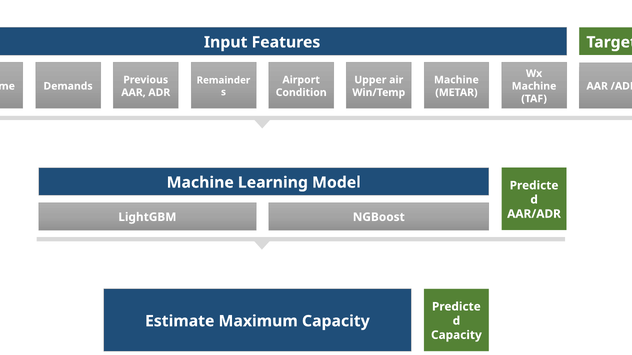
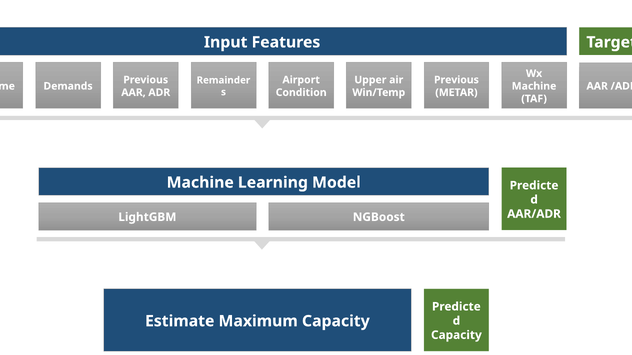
Machine: Machine -> Previous (456, 80)
